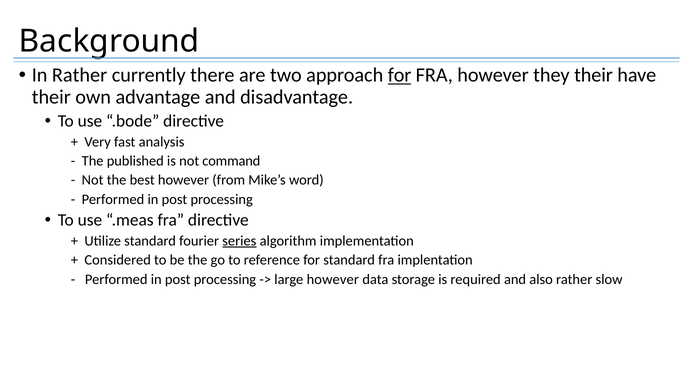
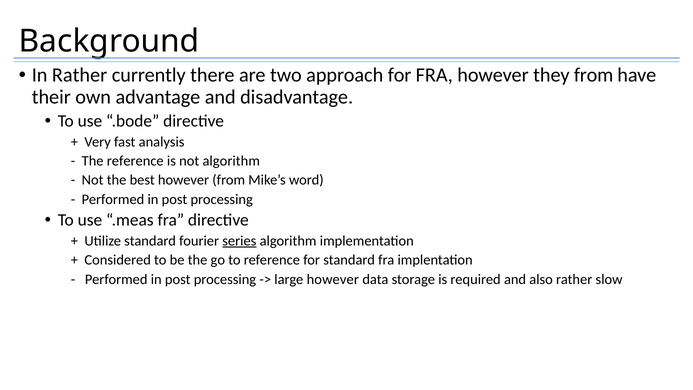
for underline: present -> none (400, 75)
they their: their -> from (594, 75)
The published: published -> reference (135, 161)
not command: command -> algorithm (231, 161)
